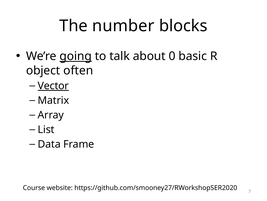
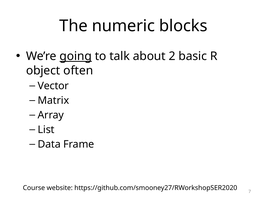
number: number -> numeric (123, 26)
0: 0 -> 2 (172, 56)
Vector underline: present -> none (53, 86)
